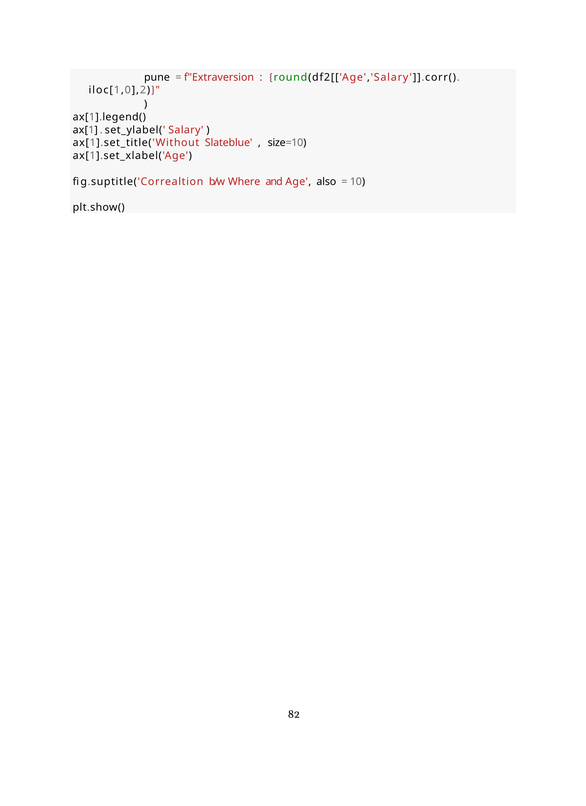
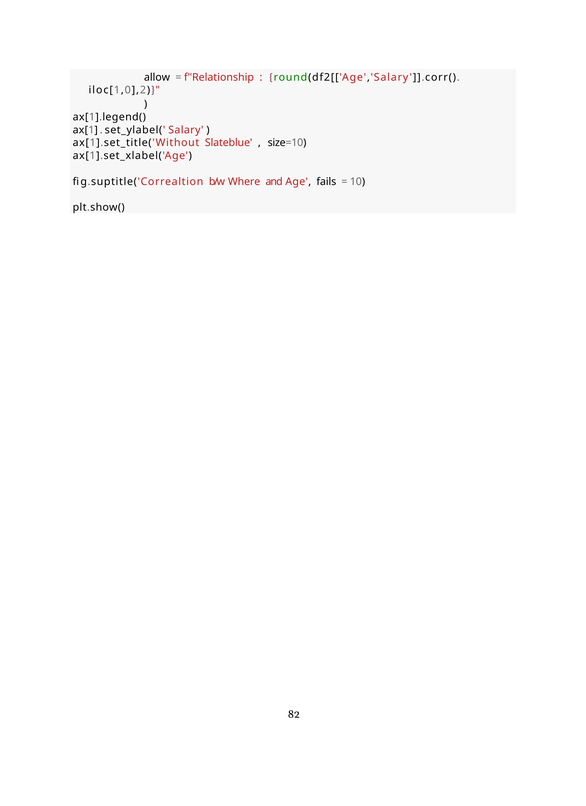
pune: pune -> allow (157, 77)
f"Extraversion: f"Extraversion -> f"Relationship (219, 77)
also: also -> fails (326, 182)
